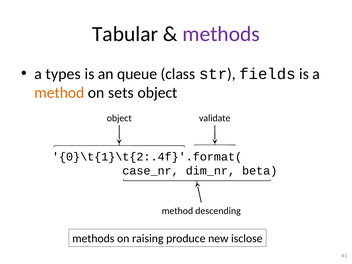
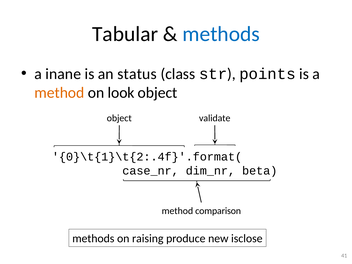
methods colour: purple -> blue (221, 34)
types: types -> inane (63, 74)
queue: queue -> status (137, 74)
fields: fields -> points (267, 74)
sets: sets -> look (121, 93)
descending: descending -> comparison (218, 211)
